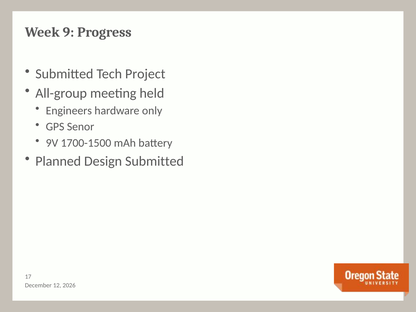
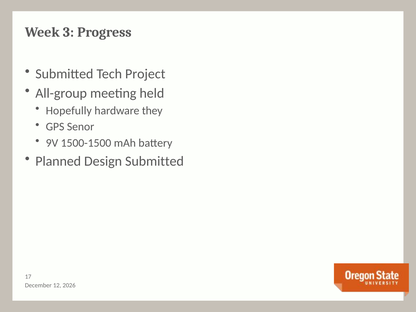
9: 9 -> 3 (68, 32)
Engineers: Engineers -> Hopefully (69, 111)
only: only -> they (152, 111)
1700-1500: 1700-1500 -> 1500-1500 (86, 143)
